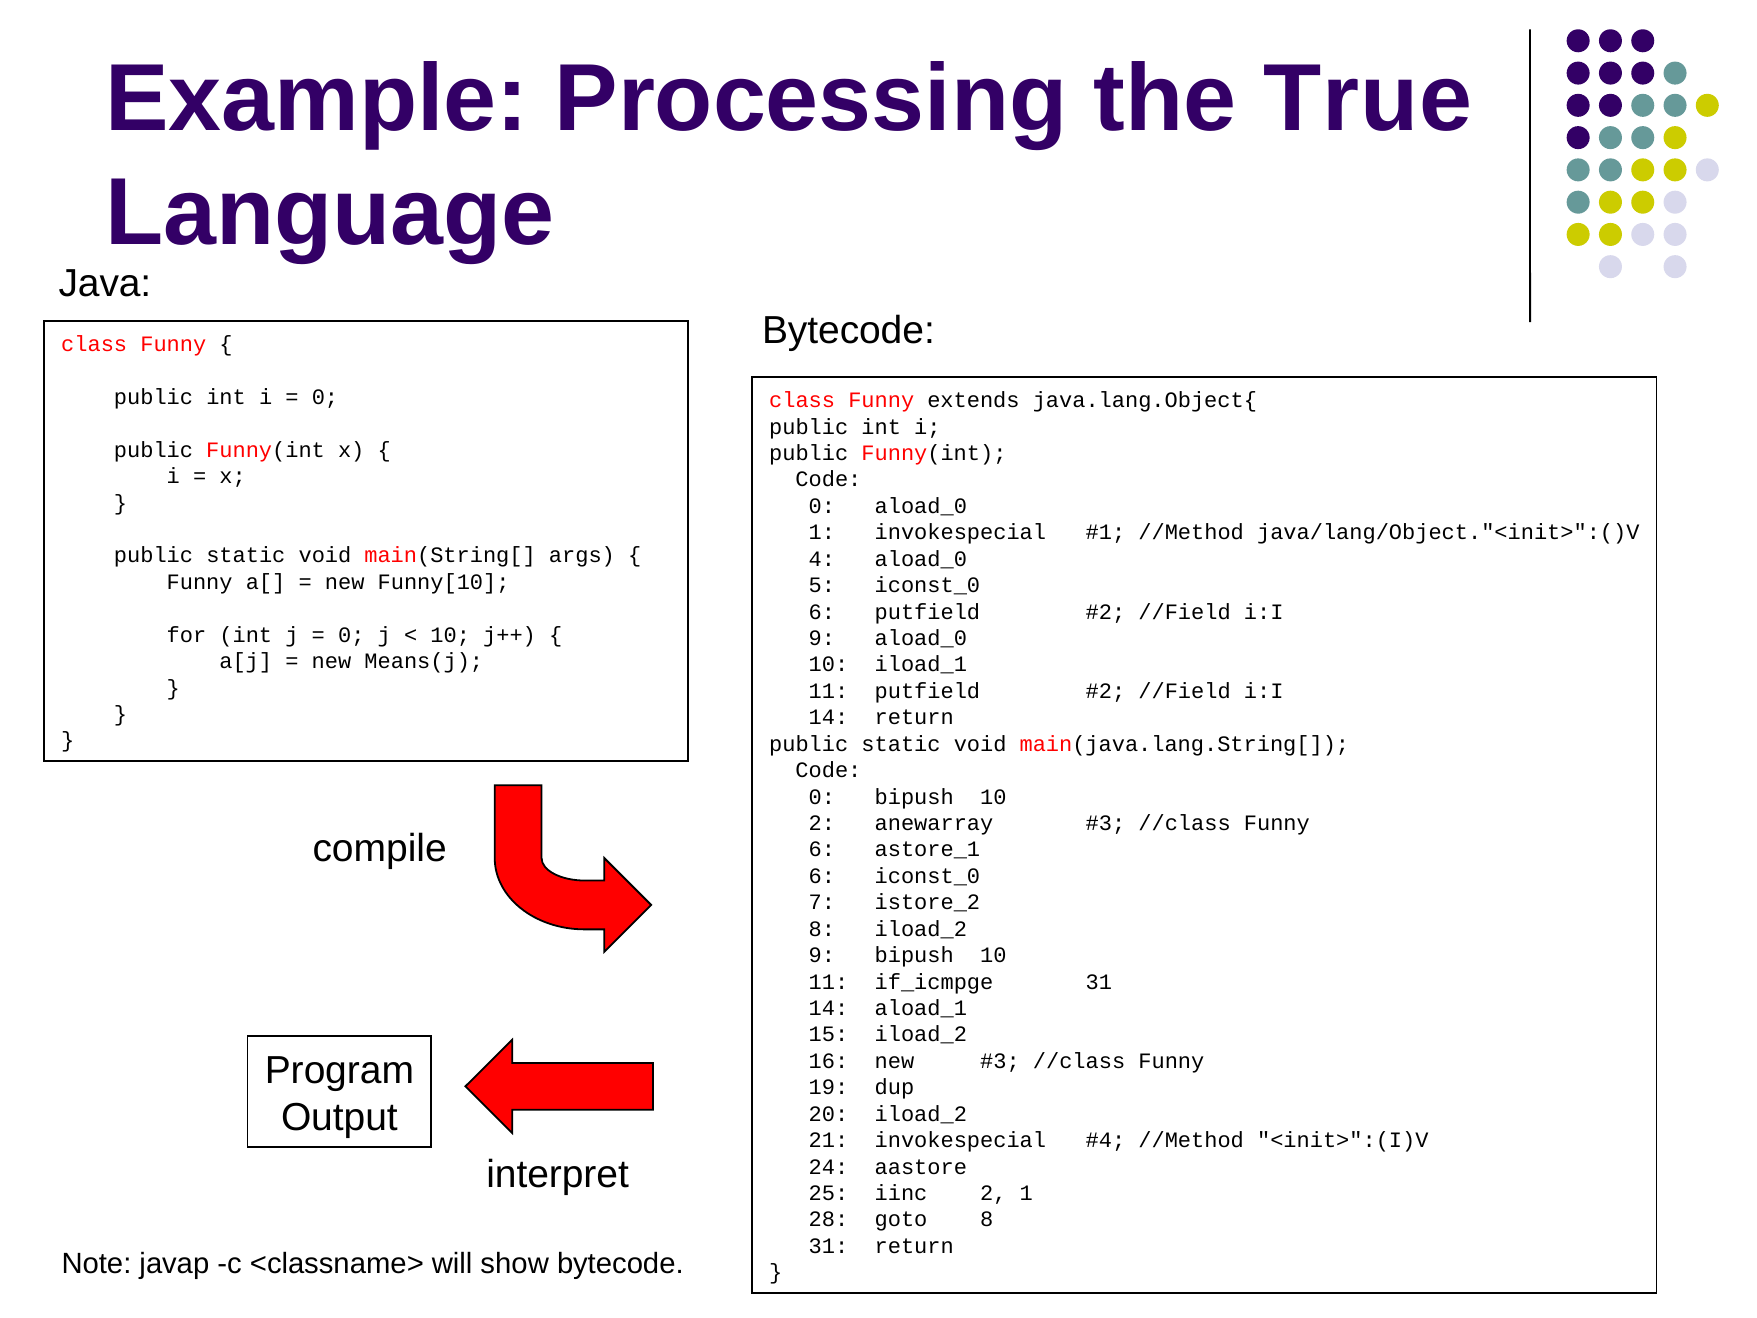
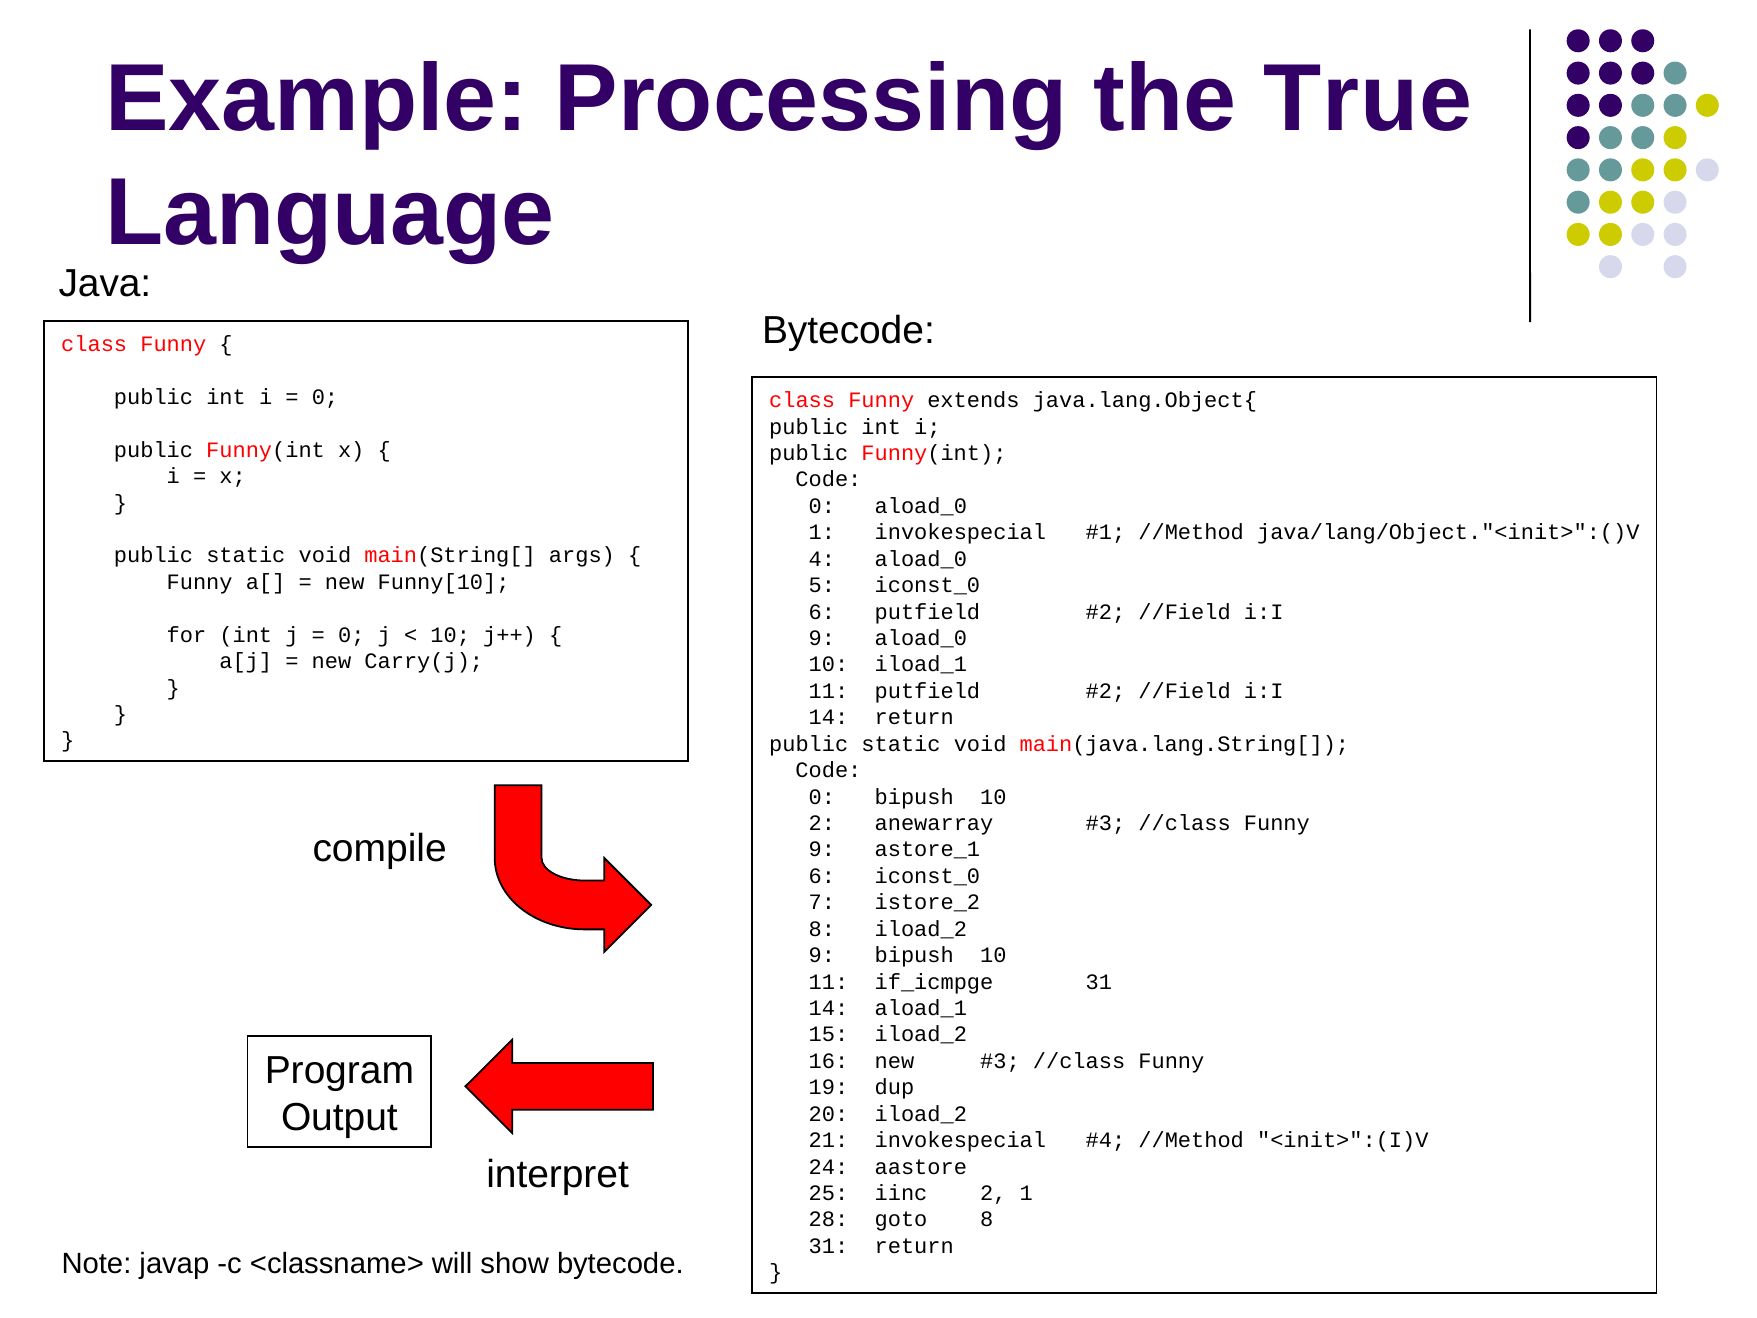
Means(j: Means(j -> Carry(j (424, 661)
6: 6 -> 9 (822, 850)
